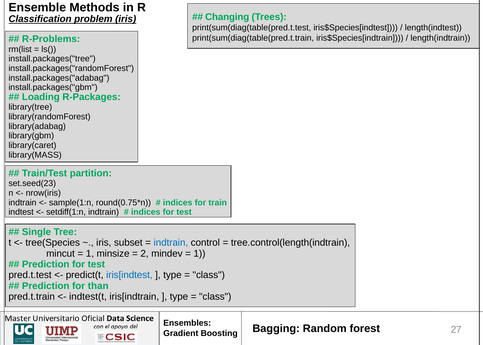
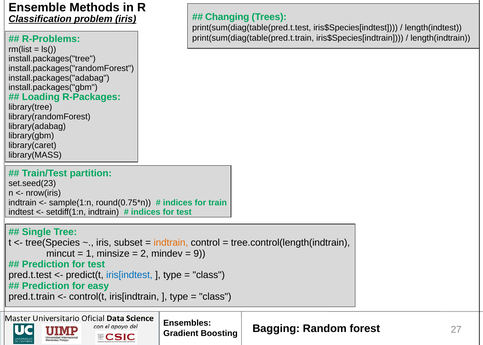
indtrain colour: blue -> orange (171, 243)
1: 1 -> 9 (199, 254)
than: than -> easy (98, 286)
indtest(t: indtest(t -> control(t (88, 297)
